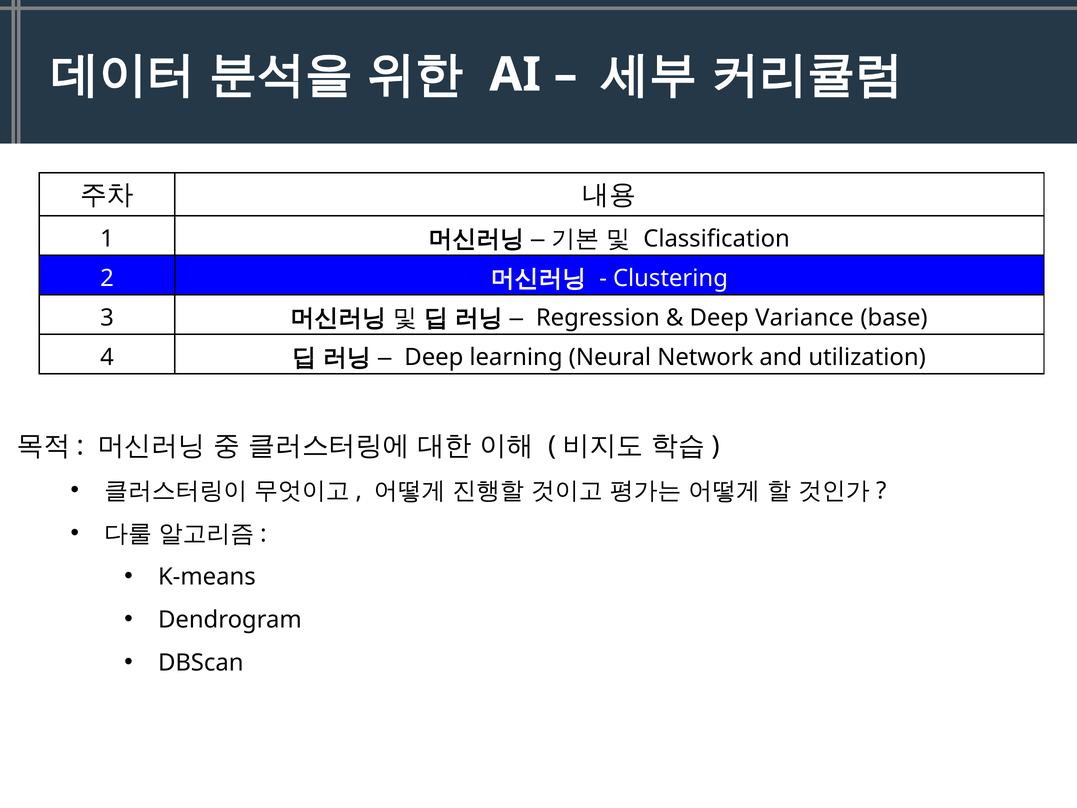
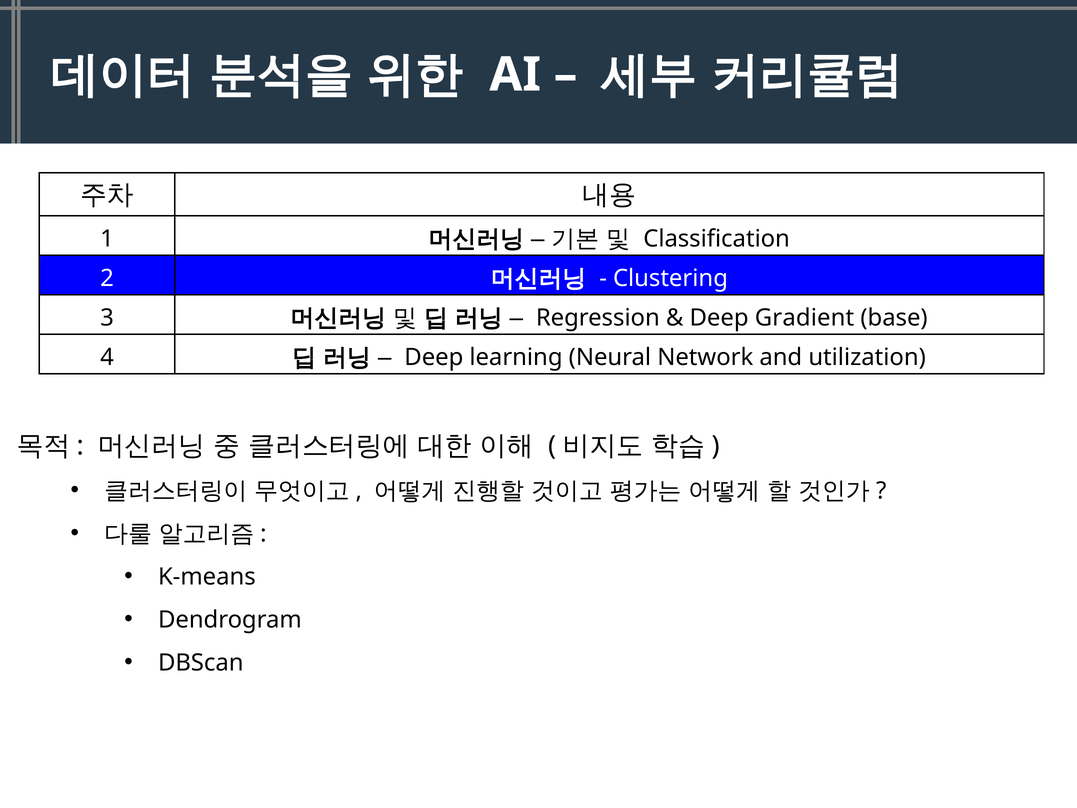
Variance: Variance -> Gradient (805, 318)
